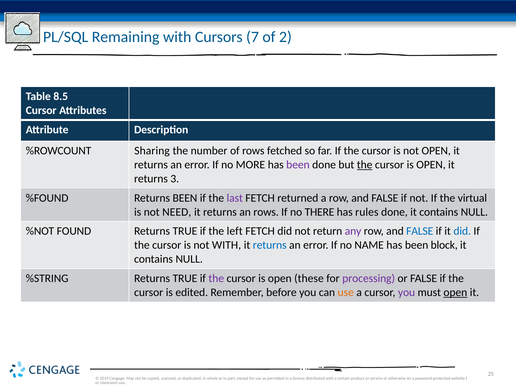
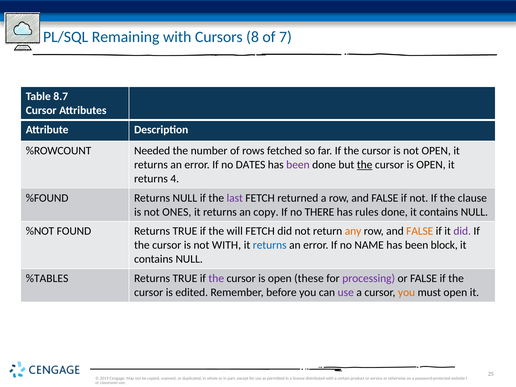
7: 7 -> 8 (253, 37)
2: 2 -> 7 (285, 37)
8.5: 8.5 -> 8.7 (61, 97)
Sharing: Sharing -> Needed (152, 151)
MORE: MORE -> DATES (251, 165)
3: 3 -> 4 (175, 179)
Returns BEEN: BEEN -> NULL (185, 198)
virtual: virtual -> clause (472, 198)
NEED: NEED -> ONES (177, 212)
an rows: rows -> copy (266, 212)
left: left -> will (235, 231)
any colour: purple -> orange (353, 231)
FALSE colour: blue -> orange (420, 231)
did colour: blue -> purple (462, 231)
%STRING: %STRING -> %TABLES (47, 278)
use colour: orange -> purple (346, 292)
you colour: purple -> orange (407, 292)
open underline: present -> none (455, 292)
